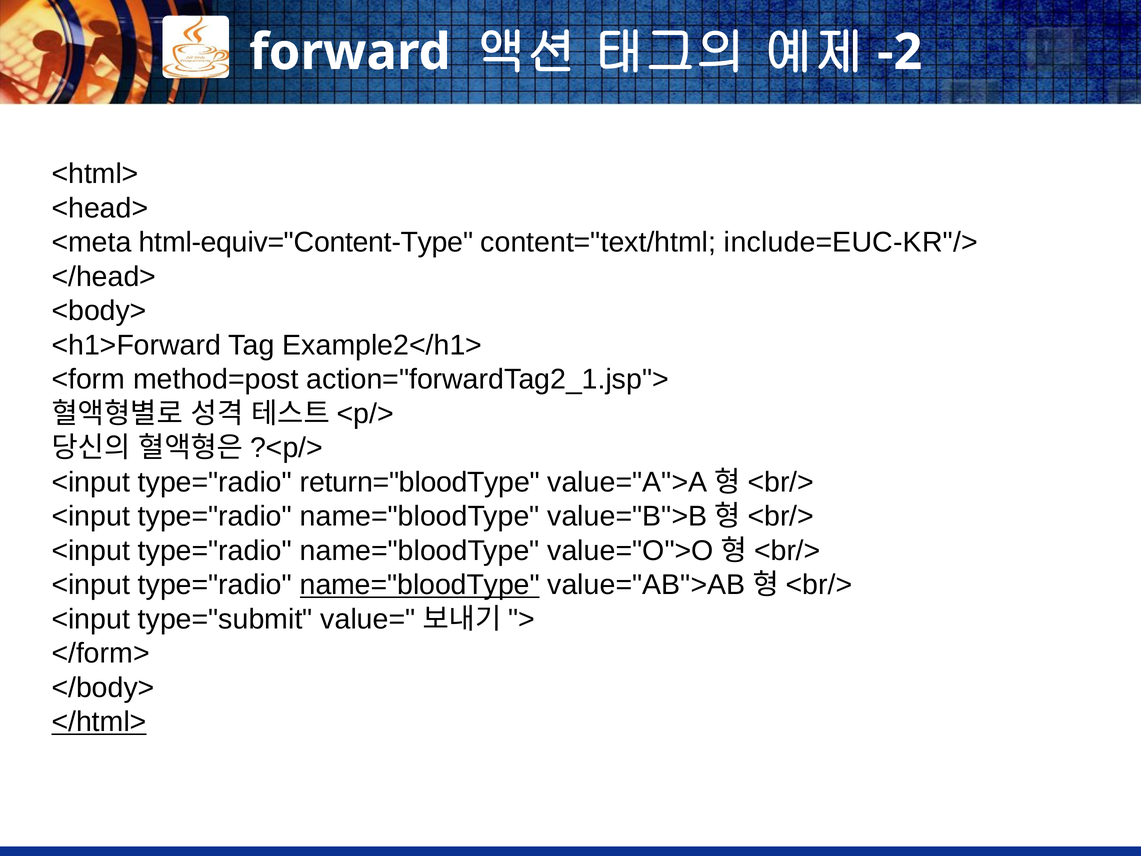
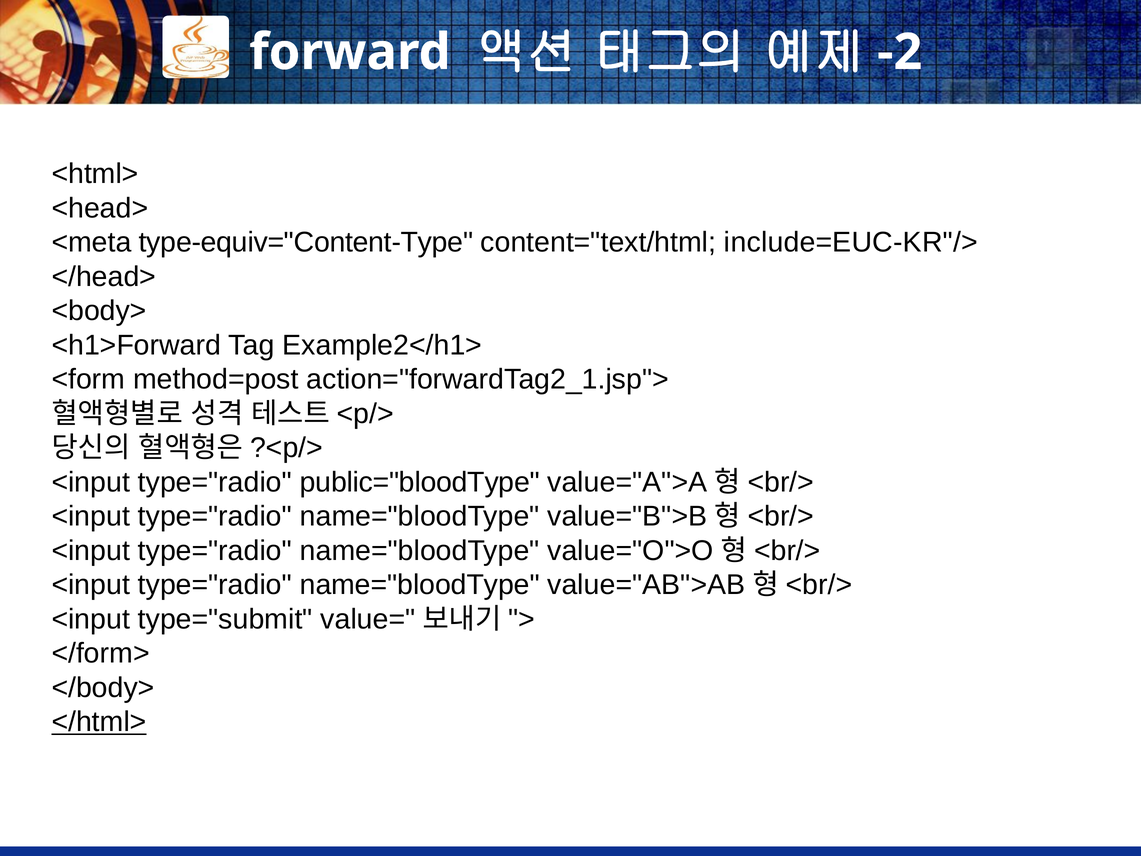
html-equiv="Content-Type: html-equiv="Content-Type -> type-equiv="Content-Type (306, 242)
return="bloodType: return="bloodType -> public="bloodType (420, 482)
name="bloodType underline: present -> none (420, 585)
